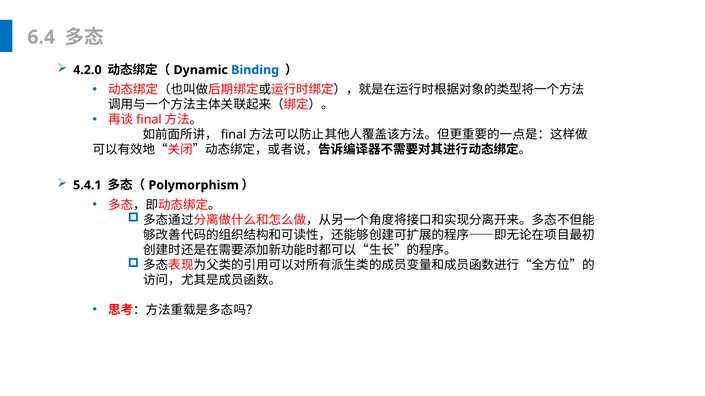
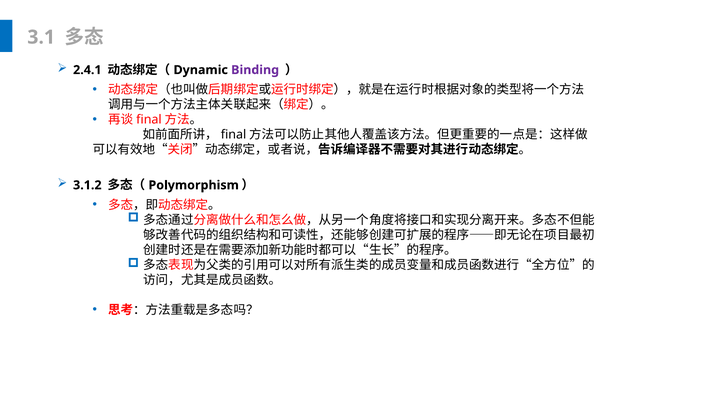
6.4: 6.4 -> 3.1 (41, 37)
4.2.0: 4.2.0 -> 2.4.1 (87, 70)
Binding colour: blue -> purple (255, 70)
5.4.1: 5.4.1 -> 3.1.2 (87, 185)
